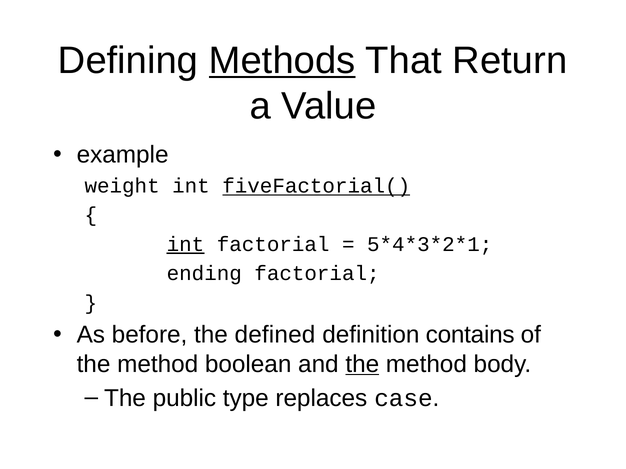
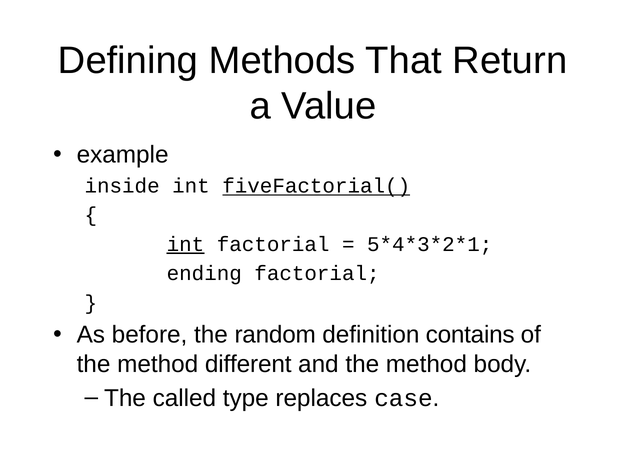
Methods underline: present -> none (282, 61)
weight: weight -> inside (122, 186)
defined: defined -> random (275, 335)
boolean: boolean -> different (248, 364)
the underline: present -> none (362, 364)
public: public -> called (184, 399)
